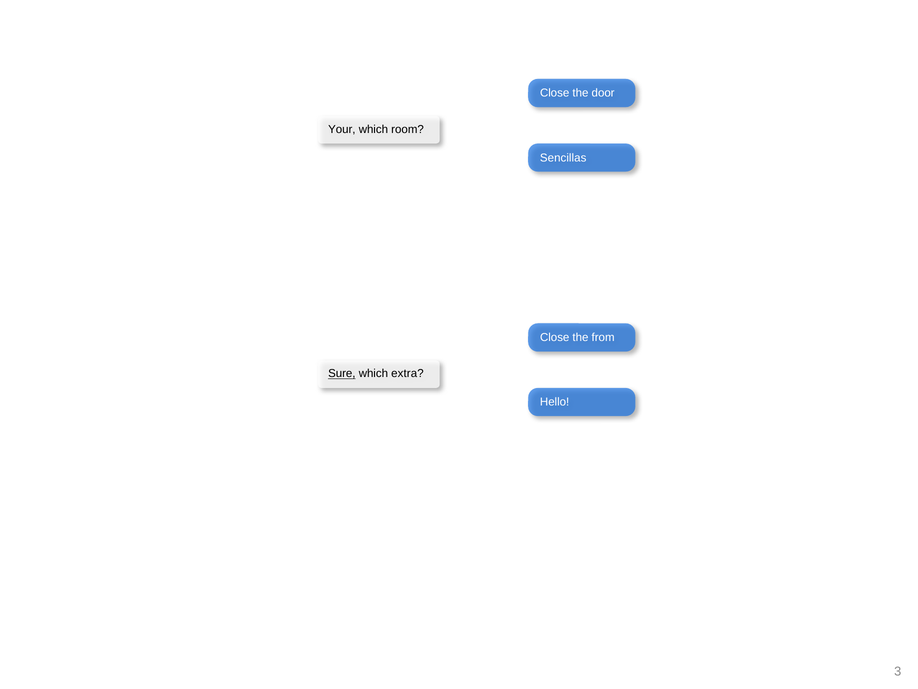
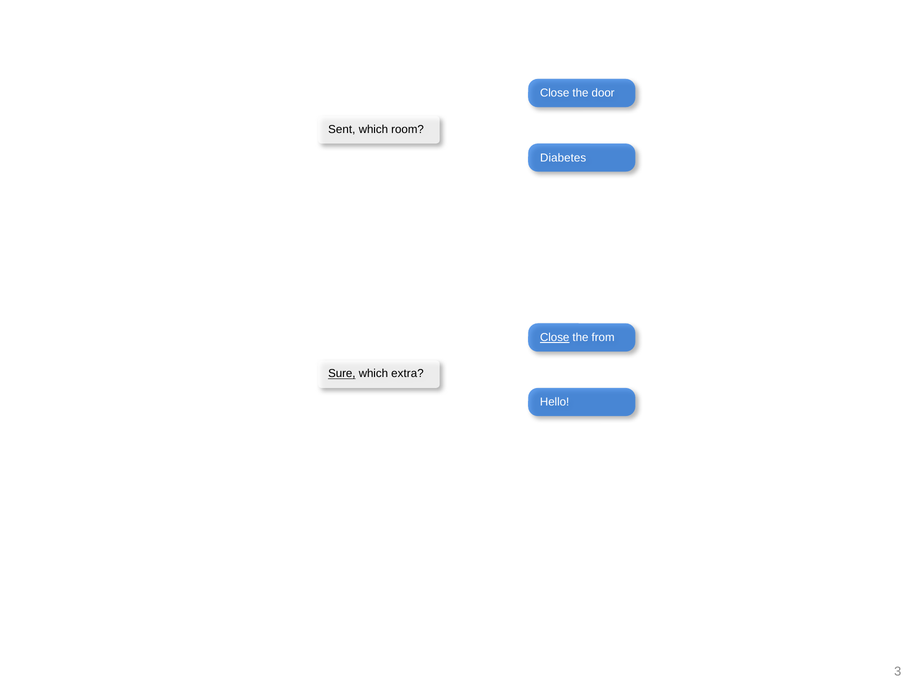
Your: Your -> Sent (342, 129)
Sencillas: Sencillas -> Diabetes (563, 158)
Close underline: none -> present (555, 337)
